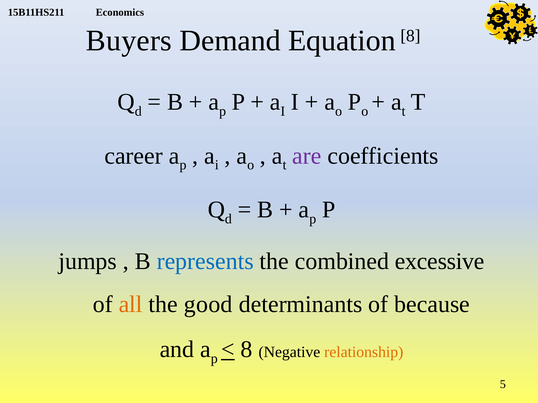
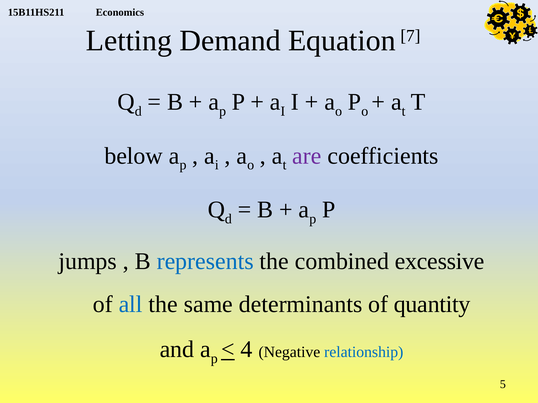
Buyers: Buyers -> Letting (129, 41)
Equation 8: 8 -> 7 (410, 36)
career: career -> below (134, 156)
all colour: orange -> blue (131, 305)
good: good -> same (208, 305)
because: because -> quantity (432, 305)
8: 8 -> 4 (246, 350)
relationship colour: orange -> blue (364, 352)
